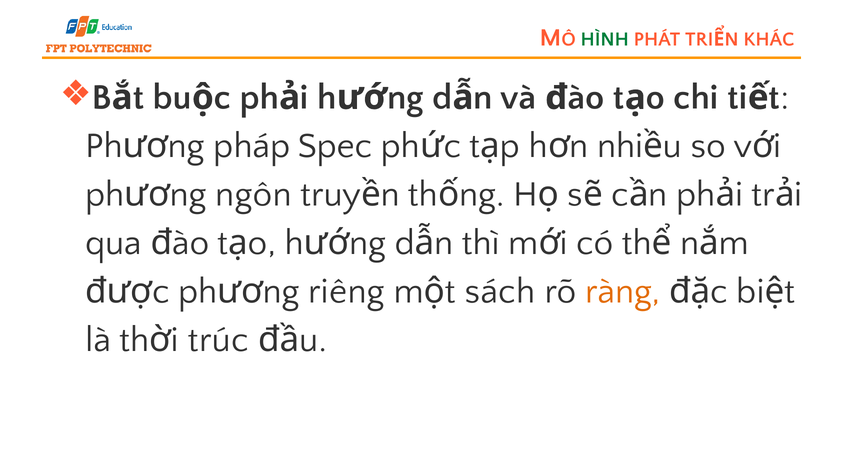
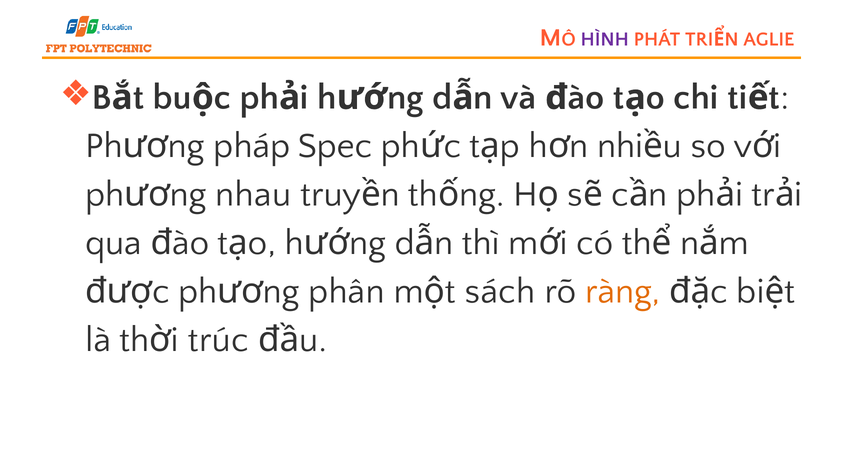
HÌNH colour: green -> purple (605, 39)
KHÁC: KHÁC -> AGLIE (769, 39)
ngôn: ngôn -> nhau (253, 194)
riêng: riêng -> phân (346, 291)
